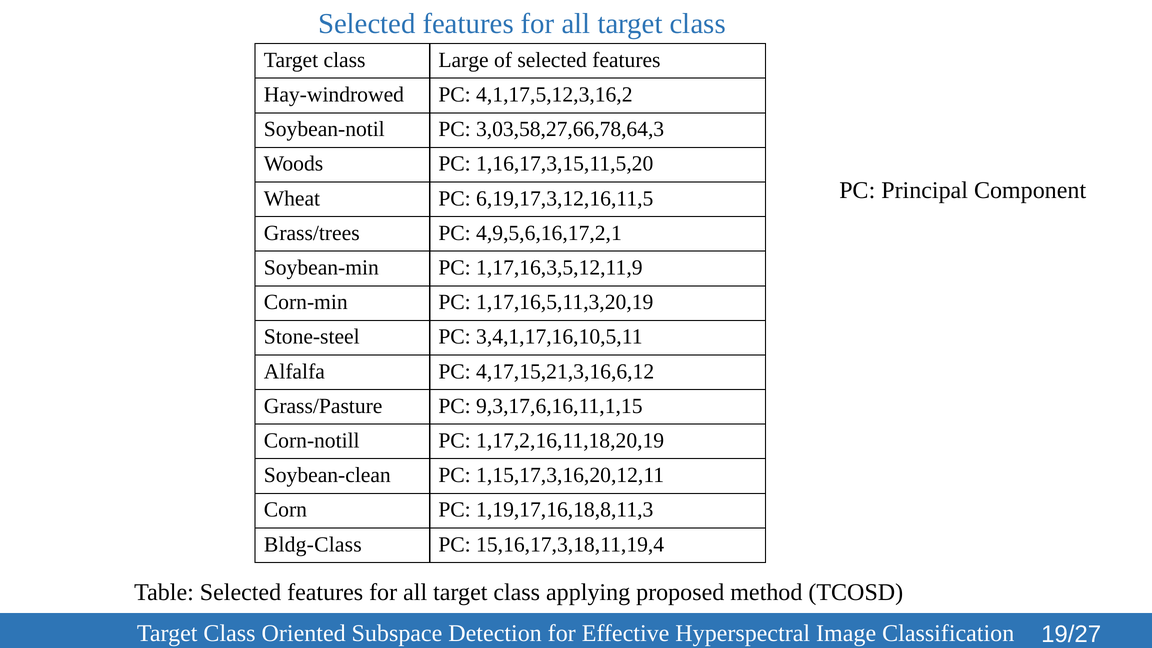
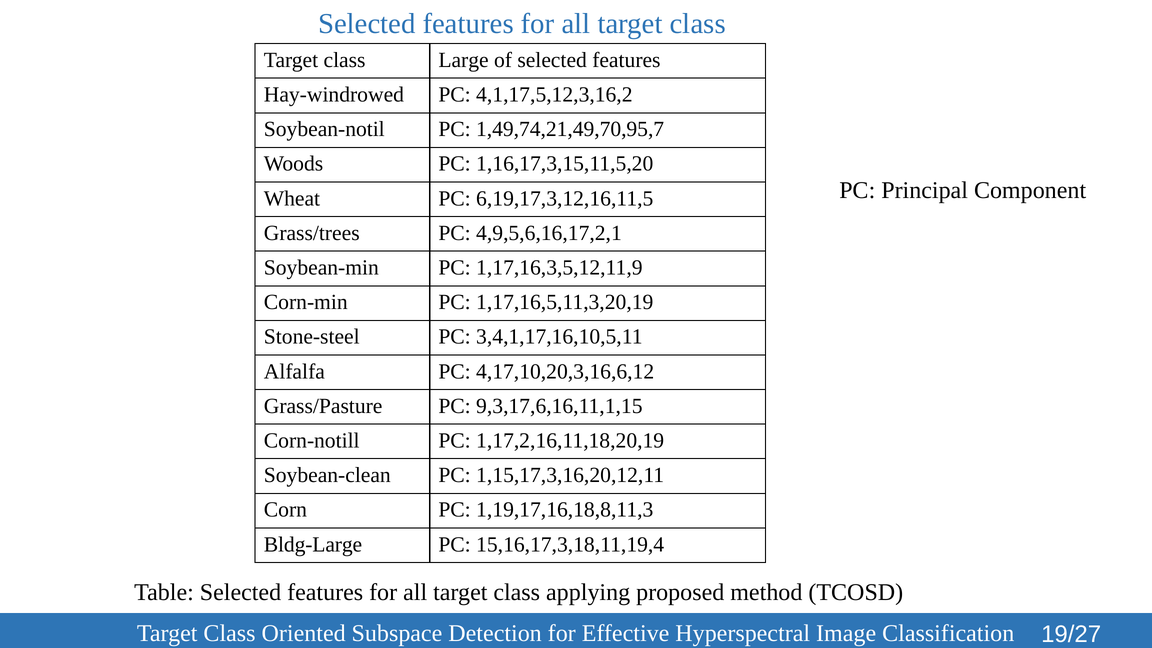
3,03,58,27,66,78,64,3: 3,03,58,27,66,78,64,3 -> 1,49,74,21,49,70,95,7 (570, 129)
4,17,15,21,3,16,6,12: 4,17,15,21,3,16,6,12 -> 4,17,10,20,3,16,6,12 (565, 371)
Bldg-Class: Bldg-Class -> Bldg-Large (313, 544)
